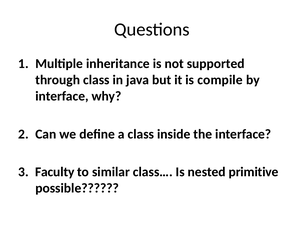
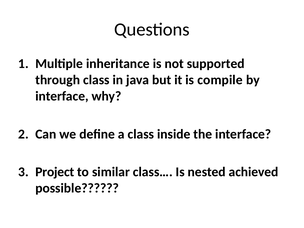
Faculty: Faculty -> Project (55, 172)
primitive: primitive -> achieved (254, 172)
